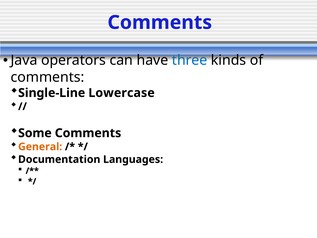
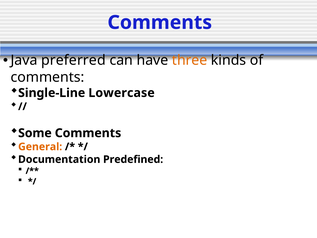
operators: operators -> preferred (73, 60)
three colour: blue -> orange (190, 60)
Languages: Languages -> Predefined (133, 159)
